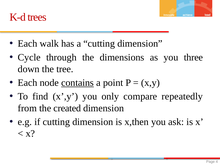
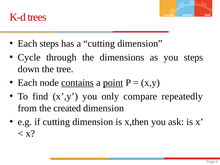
Each walk: walk -> steps (49, 44)
you three: three -> steps (193, 57)
point underline: none -> present (113, 83)
